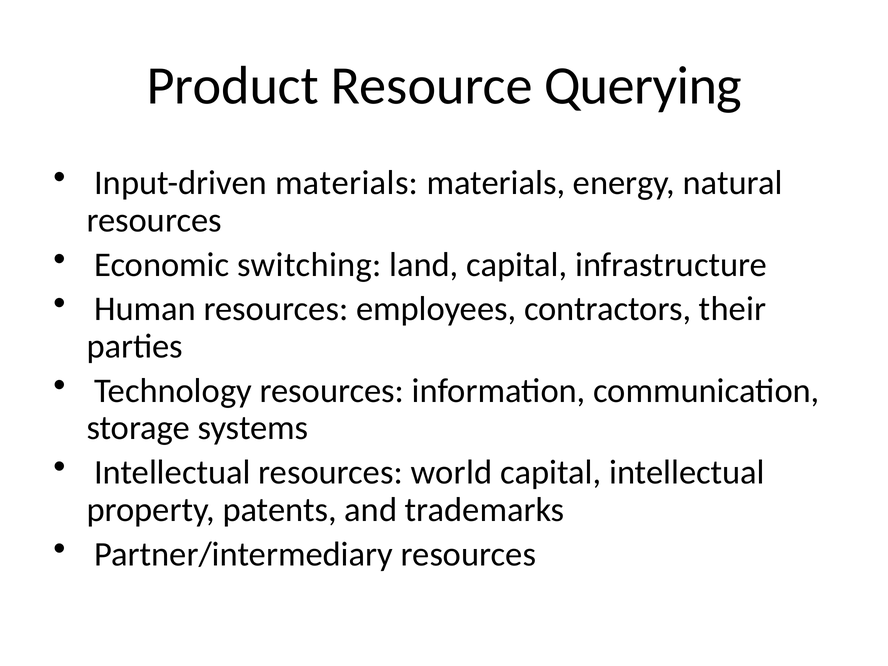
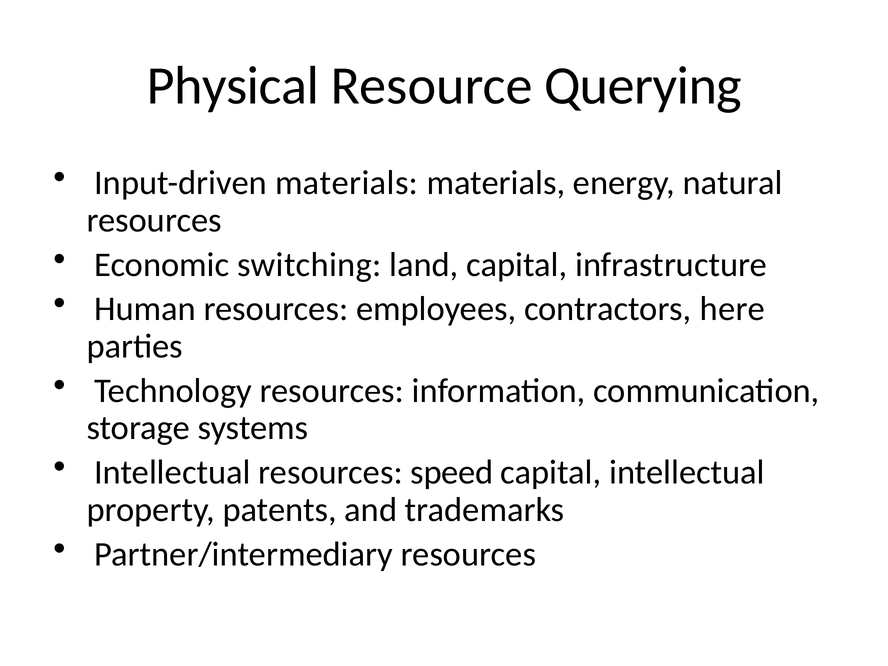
Product: Product -> Physical (233, 86)
their: their -> here (732, 309)
world: world -> speed (452, 472)
